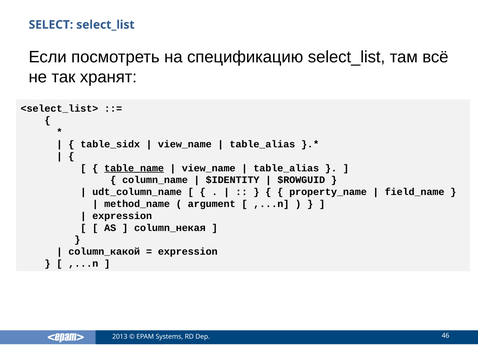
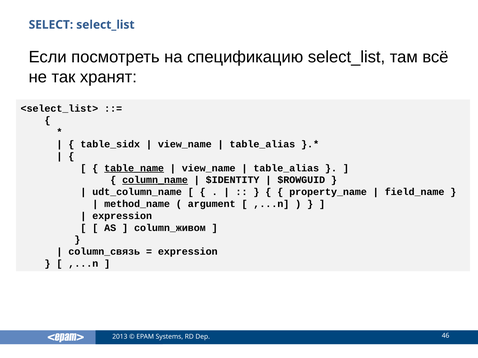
column_name underline: none -> present (155, 180)
column_некая: column_некая -> column_живом (170, 228)
column_какой: column_какой -> column_связь (104, 252)
